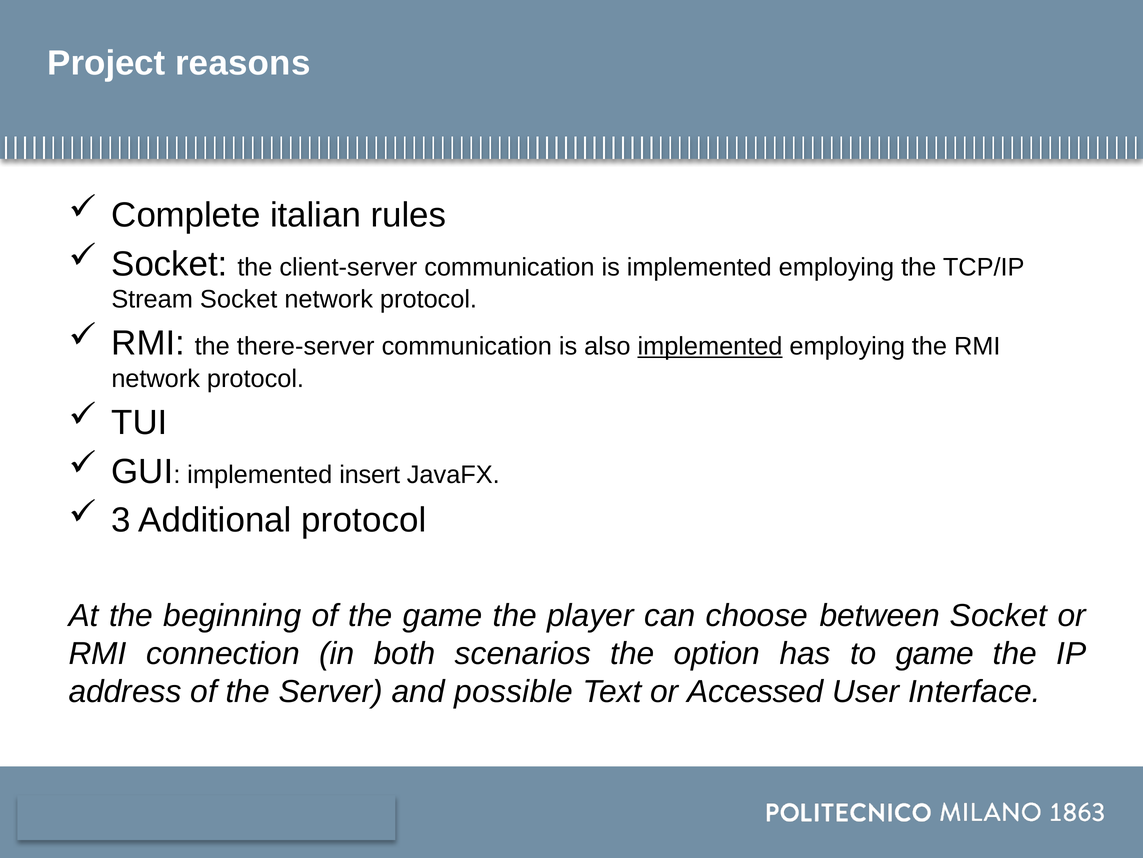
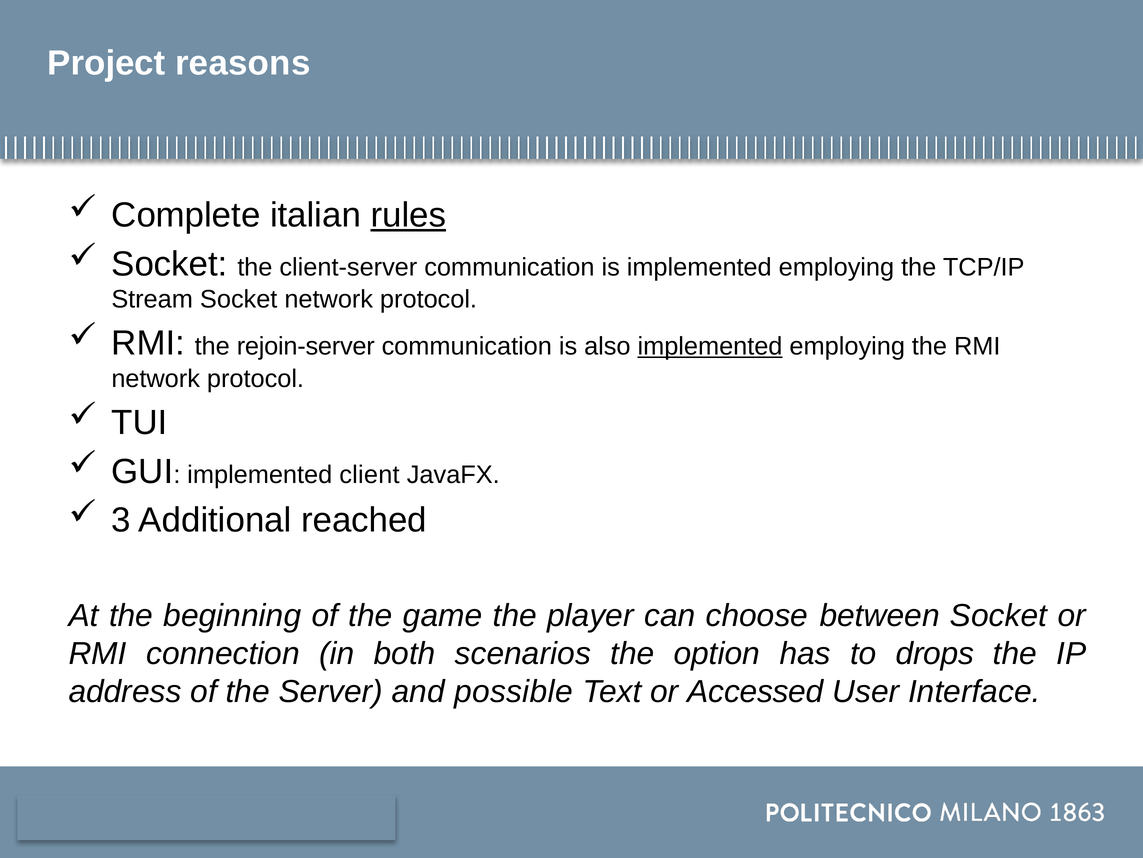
rules underline: none -> present (408, 215)
there-server: there-server -> rejoin-server (306, 346)
insert: insert -> client (369, 474)
Additional protocol: protocol -> reached (364, 520)
to game: game -> drops (935, 653)
